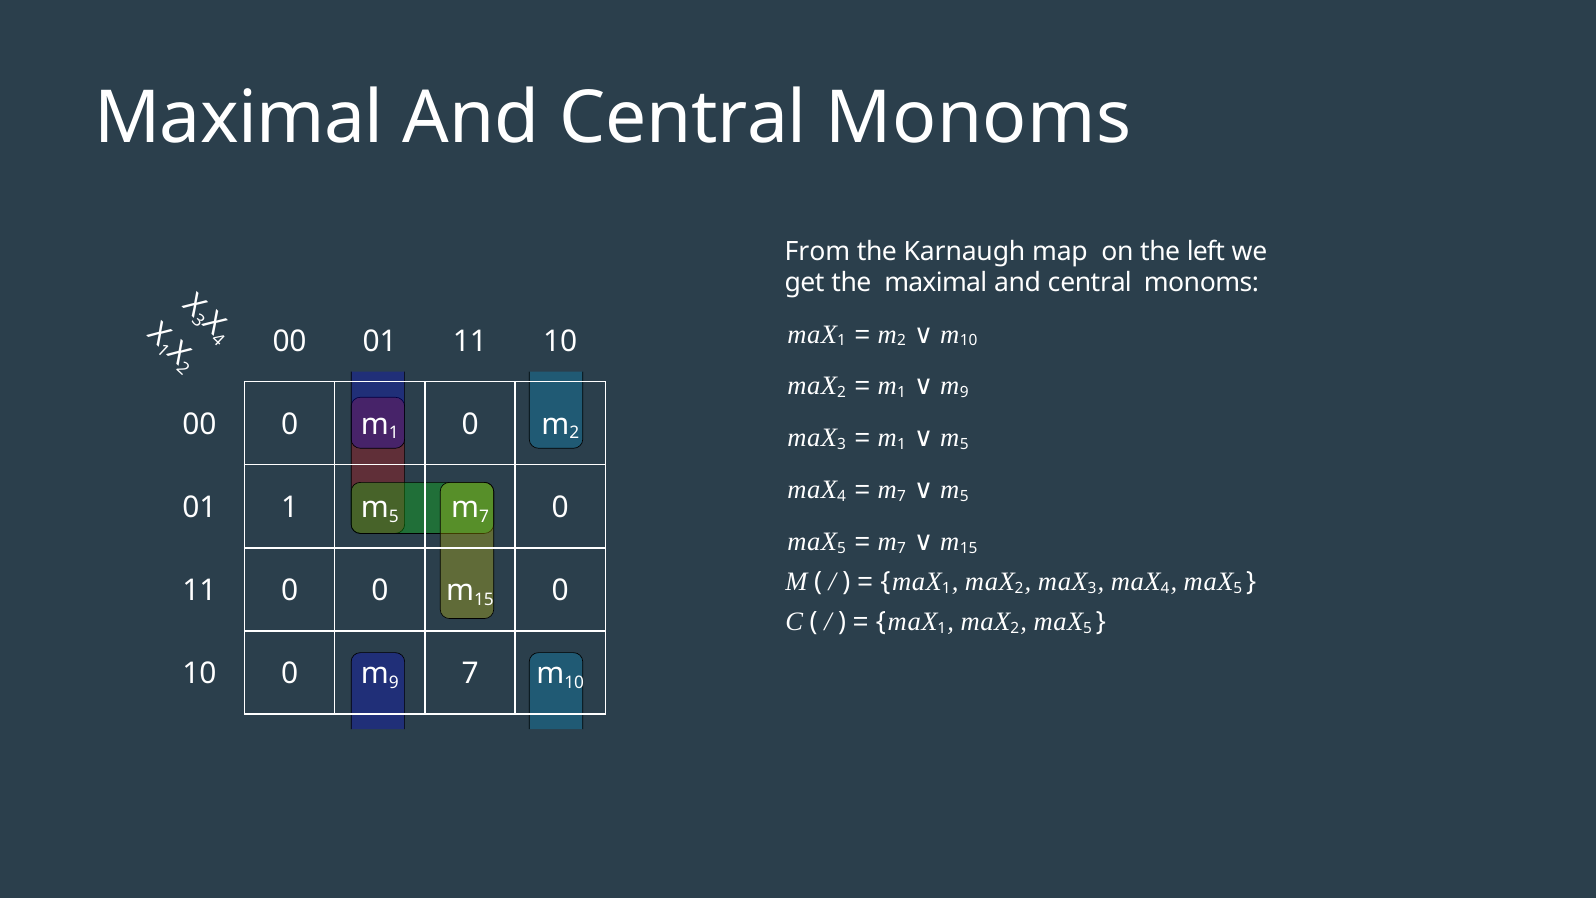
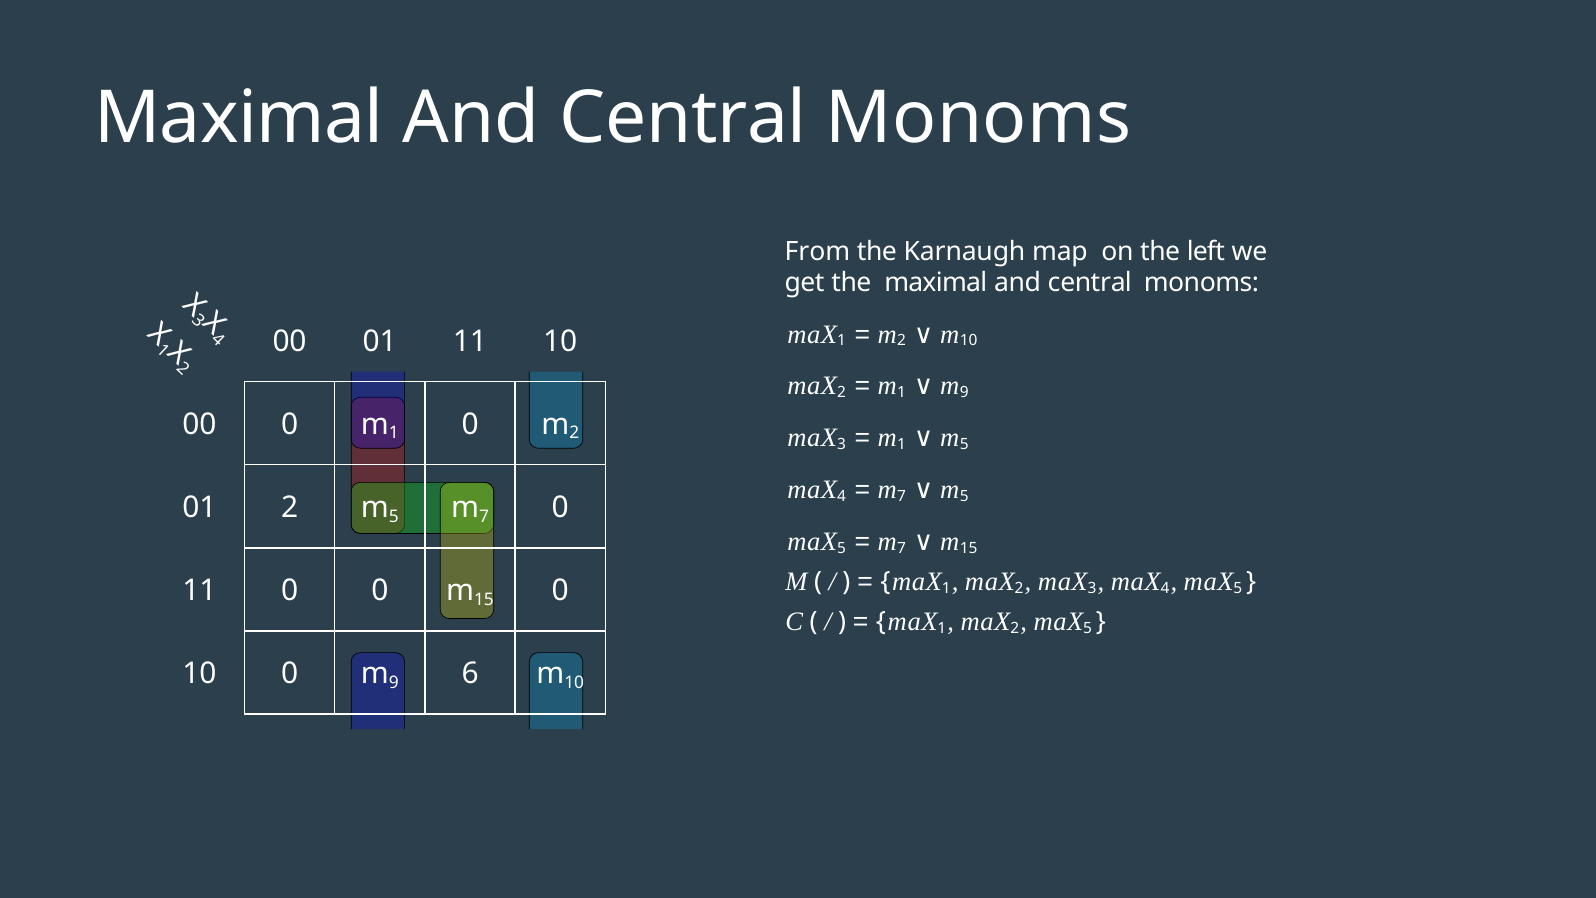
01 1: 1 -> 2 (290, 508)
7: 7 -> 6 (470, 674)
